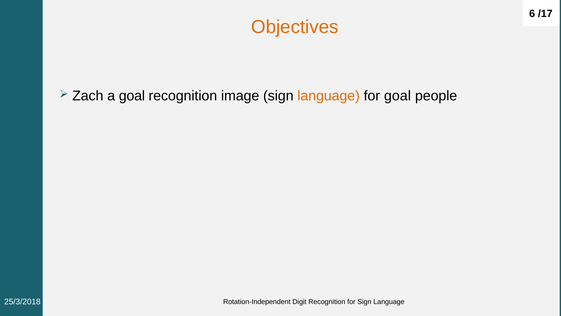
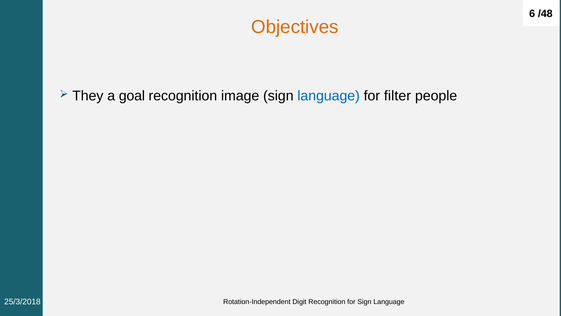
/17: /17 -> /48 (545, 14)
Zach: Zach -> They (88, 96)
language colour: orange -> blue (329, 96)
for goal: goal -> filter (397, 96)
